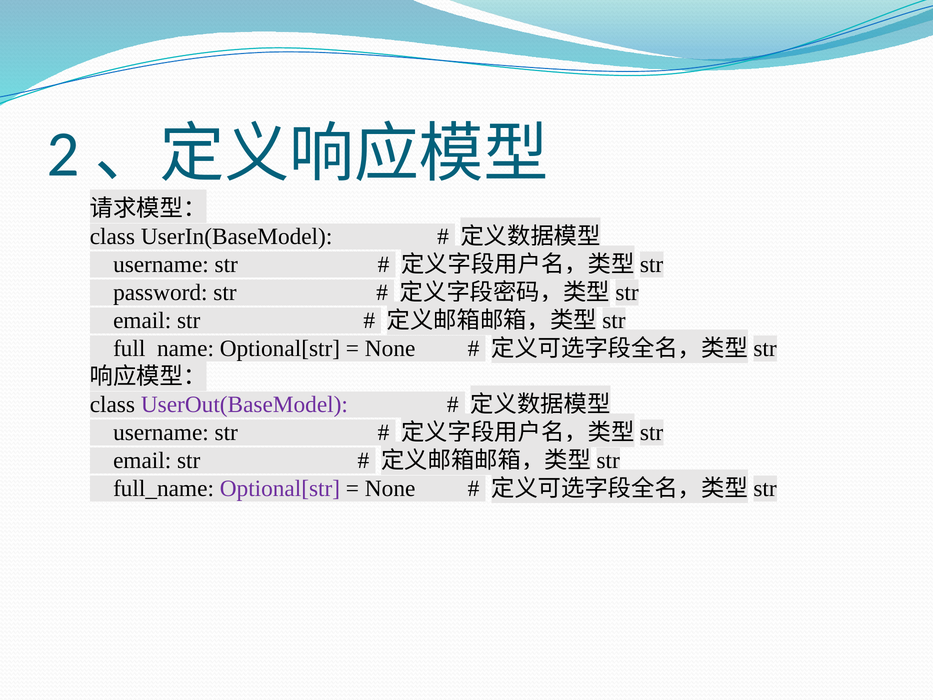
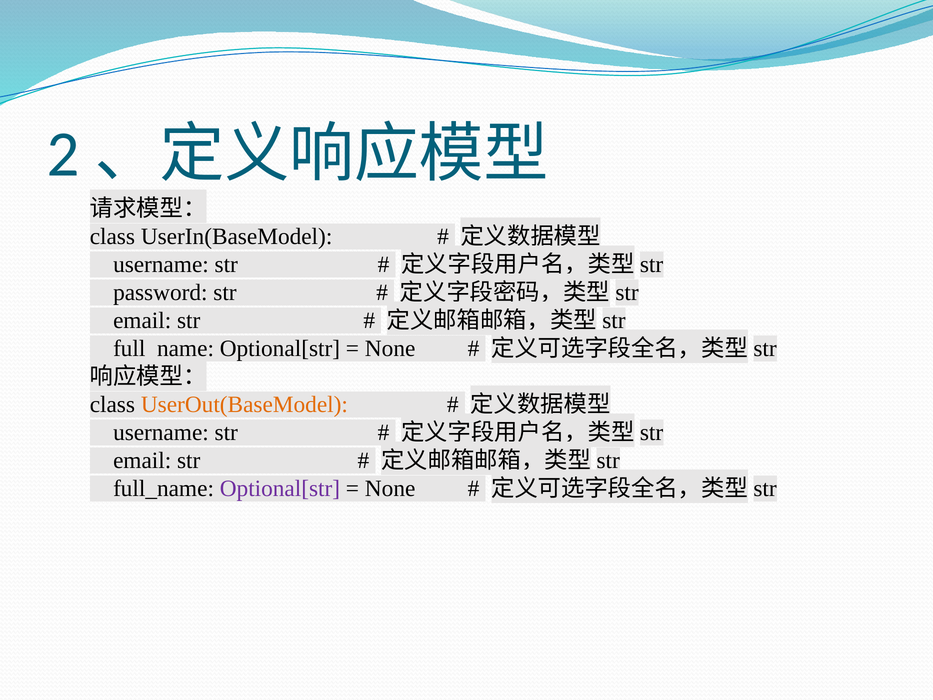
UserOut(BaseModel colour: purple -> orange (244, 405)
